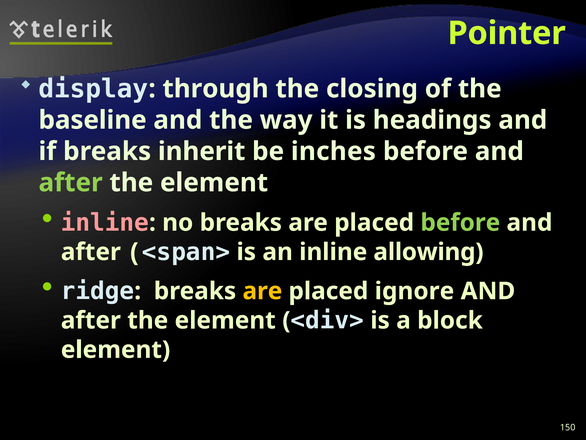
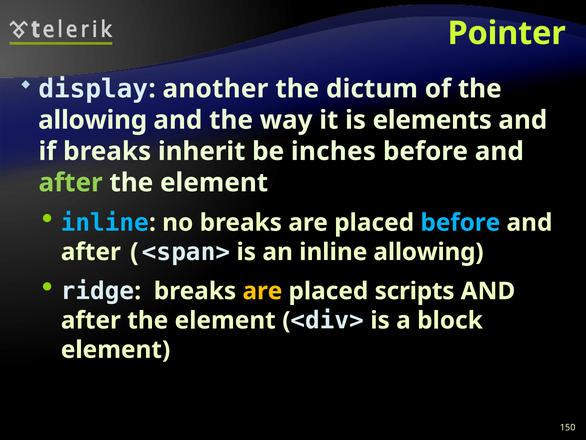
through: through -> another (215, 89)
closing: closing -> dictum (372, 89)
baseline: baseline -> allowing (93, 120)
headings: headings -> elements (432, 120)
inline colour: pink -> light blue (105, 222)
before colour: light green -> light blue (460, 222)
ignore: ignore -> scripts (415, 291)
